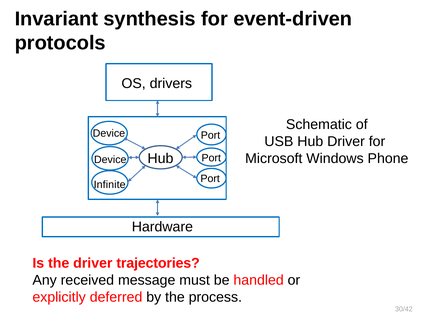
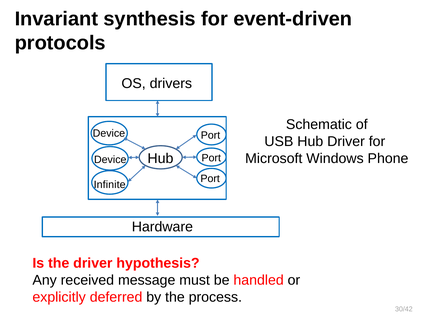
trajectories: trajectories -> hypothesis (158, 263)
